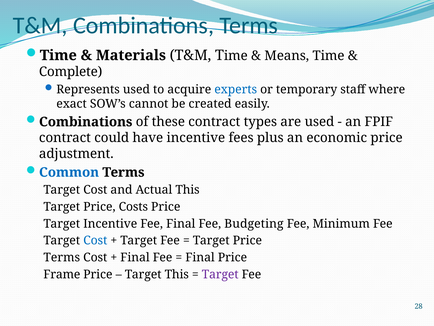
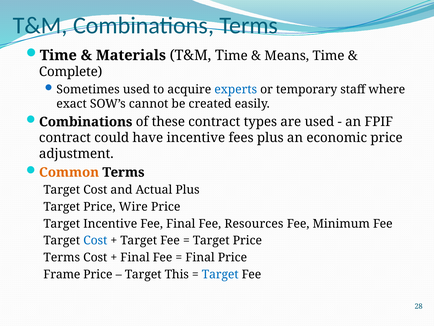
Represents: Represents -> Sometimes (88, 89)
Common colour: blue -> orange (69, 172)
Actual This: This -> Plus (187, 190)
Costs: Costs -> Wire (133, 206)
Budgeting: Budgeting -> Resources (254, 223)
Target colour: purple -> blue (220, 274)
